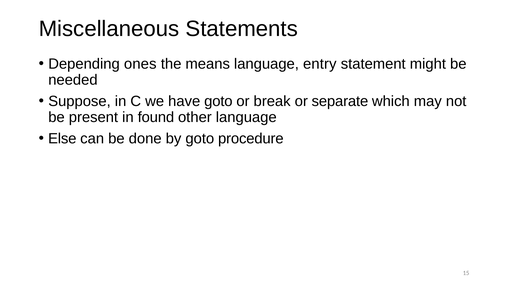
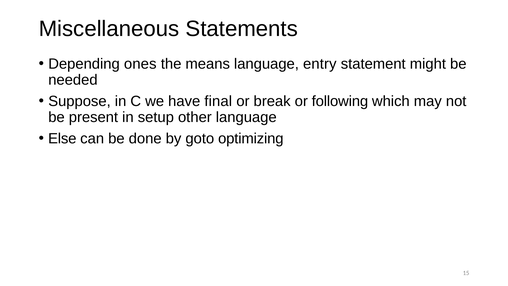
have goto: goto -> final (218, 101)
separate: separate -> following (340, 101)
found: found -> setup (156, 117)
procedure: procedure -> optimizing (251, 138)
